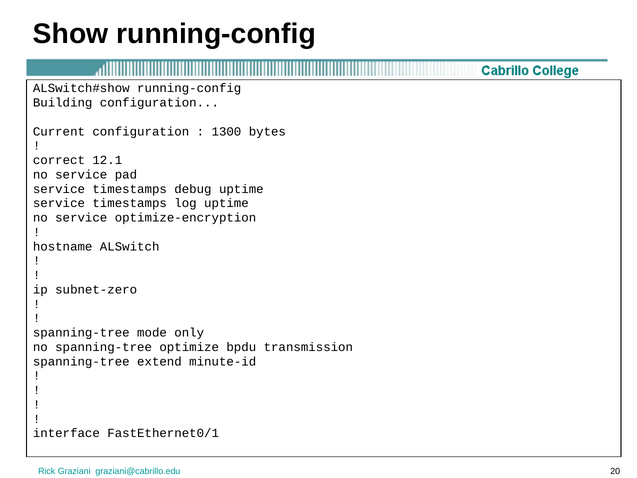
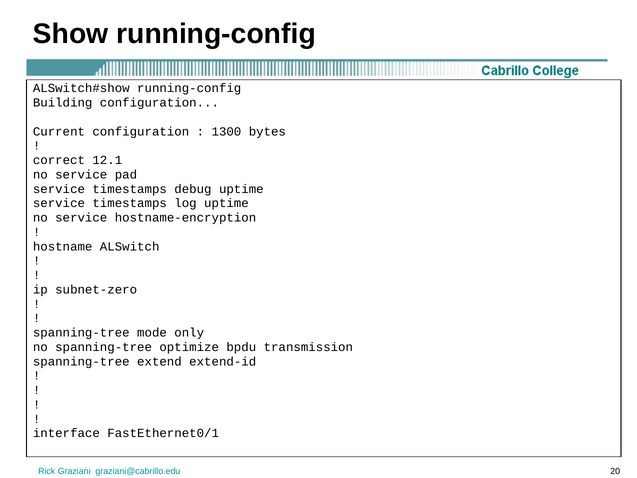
optimize-encryption: optimize-encryption -> hostname-encryption (186, 218)
minute-id: minute-id -> extend-id (223, 361)
